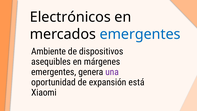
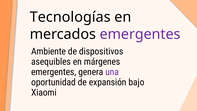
Electrónicos: Electrónicos -> Tecnologías (70, 17)
emergentes colour: blue -> purple (140, 34)
está: está -> bajo (136, 82)
